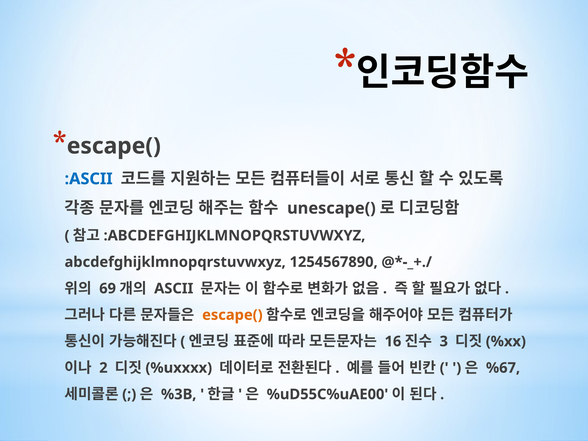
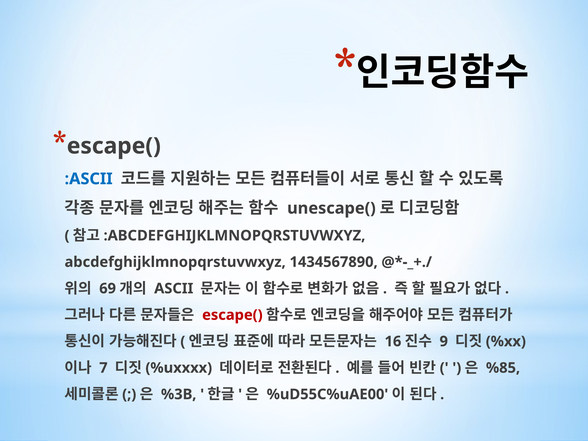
1254567890: 1254567890 -> 1434567890 (334, 262)
escape( colour: orange -> red (232, 315)
3: 3 -> 9 (444, 341)
2: 2 -> 7 (103, 368)
%67: %67 -> %85 (503, 368)
